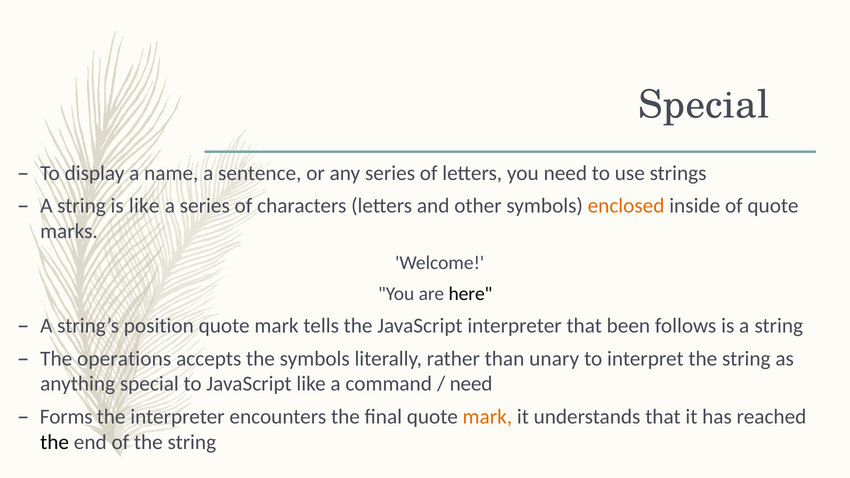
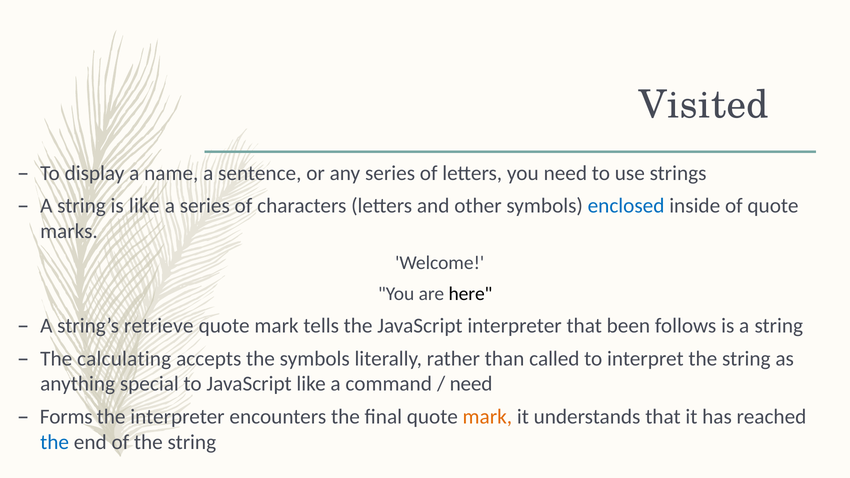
Special: Special -> Visited (704, 105)
enclosed colour: orange -> blue (626, 206)
position: position -> retrieve (159, 326)
operations: operations -> calculating (124, 359)
unary: unary -> called (554, 359)
the colour: black -> blue (55, 442)
